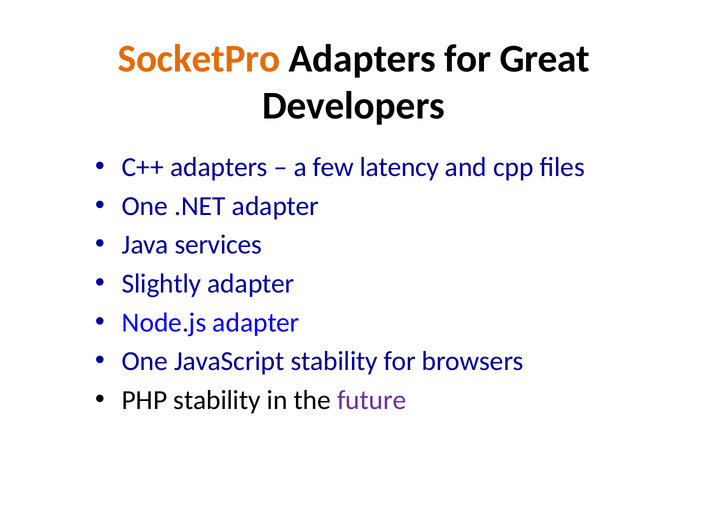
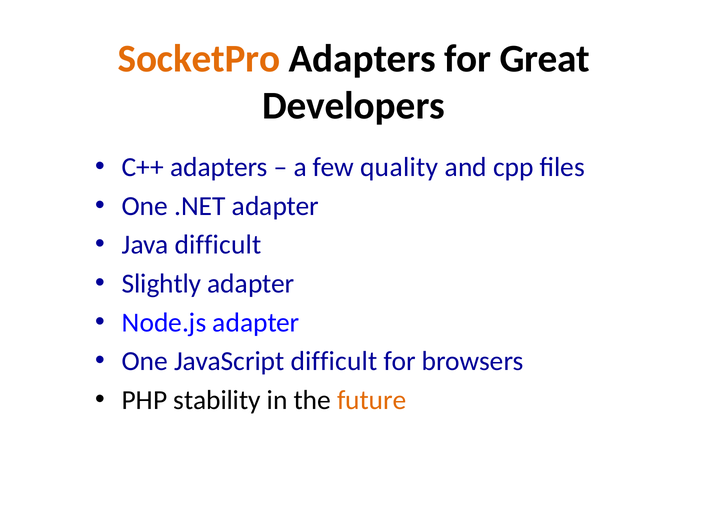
latency: latency -> quality (399, 167)
Java services: services -> difficult (218, 245)
JavaScript stability: stability -> difficult (334, 361)
future colour: purple -> orange (372, 400)
